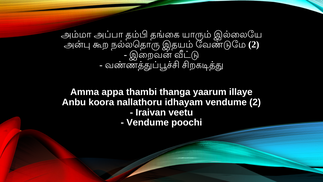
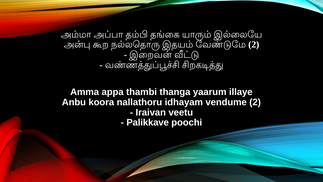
Vendume: Vendume -> Palikkave (148, 122)
